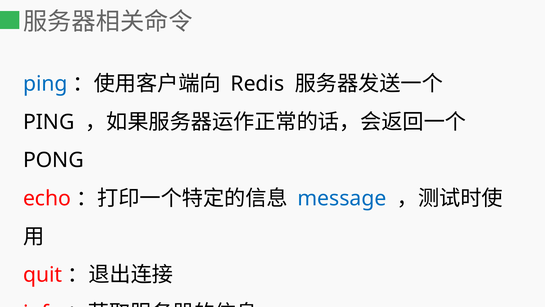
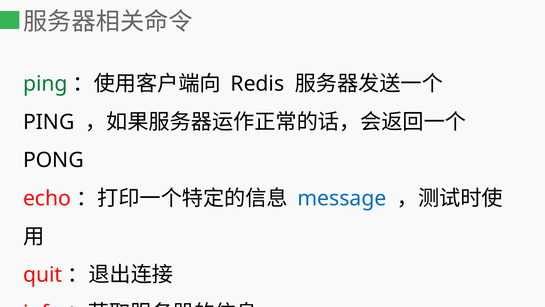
ping colour: blue -> green (45, 84)
